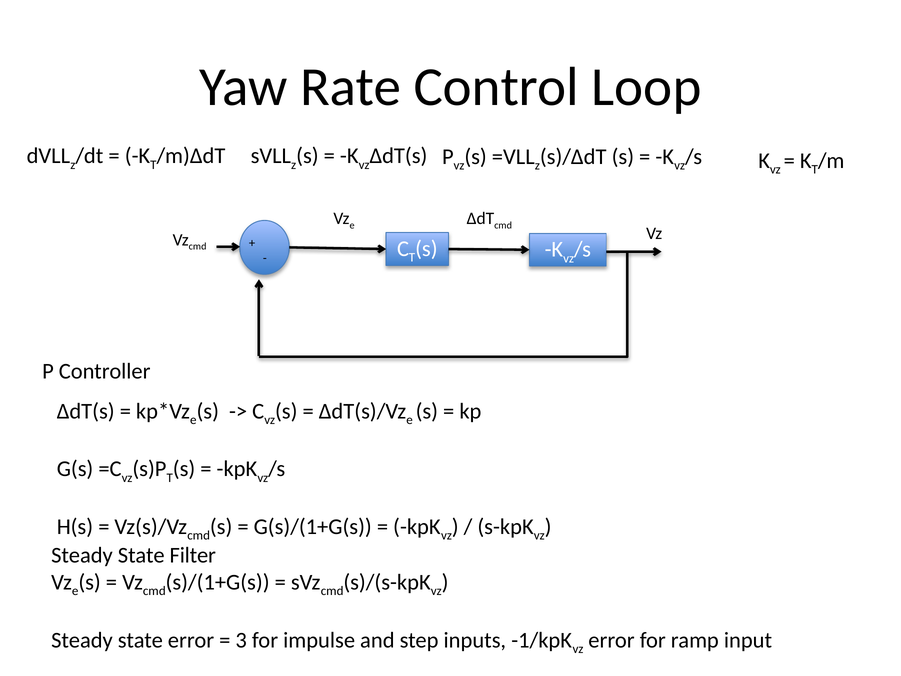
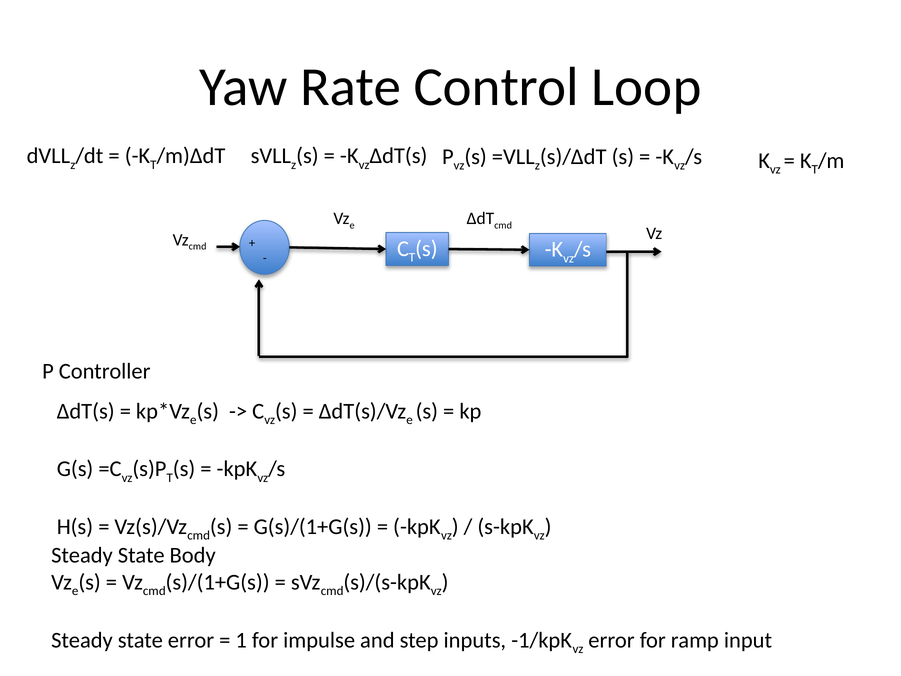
Filter: Filter -> Body (193, 555)
3: 3 -> 1 (241, 640)
